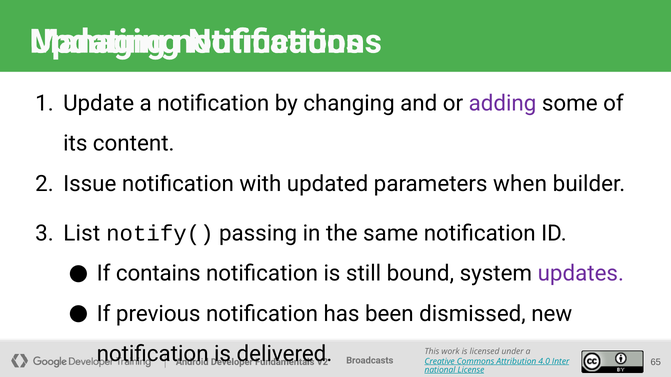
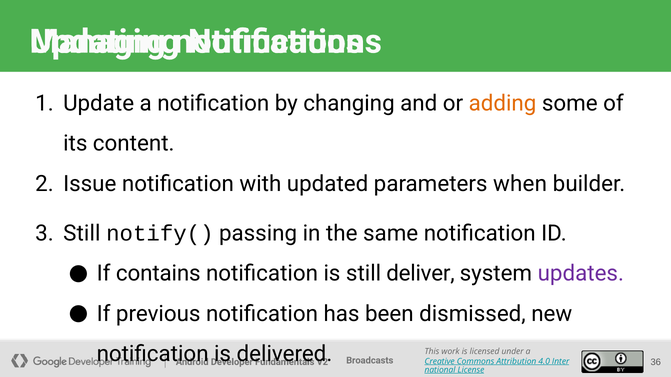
adding colour: purple -> orange (503, 103)
List: List -> Still (82, 234)
bound: bound -> deliver (421, 274)
65: 65 -> 36 (656, 363)
